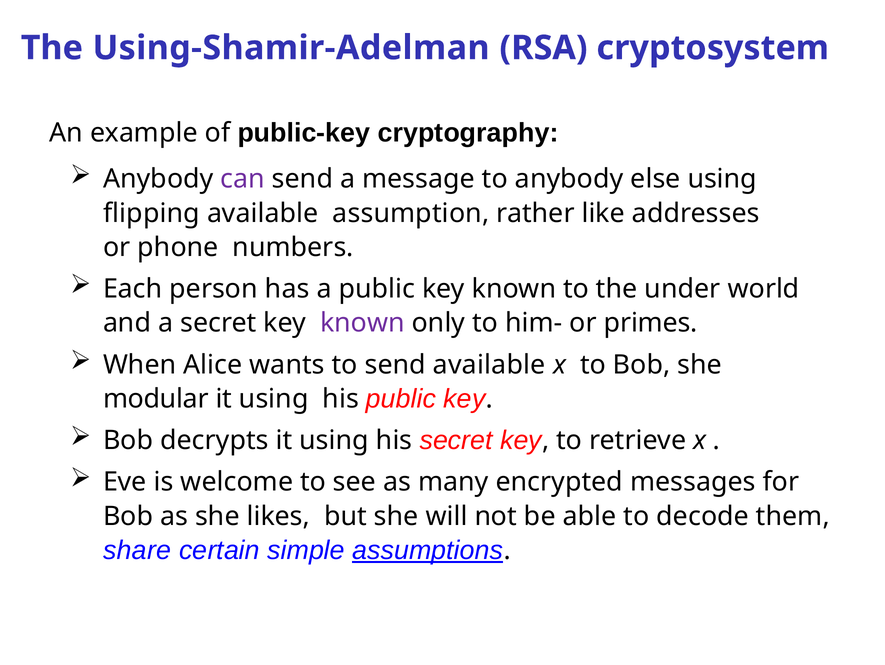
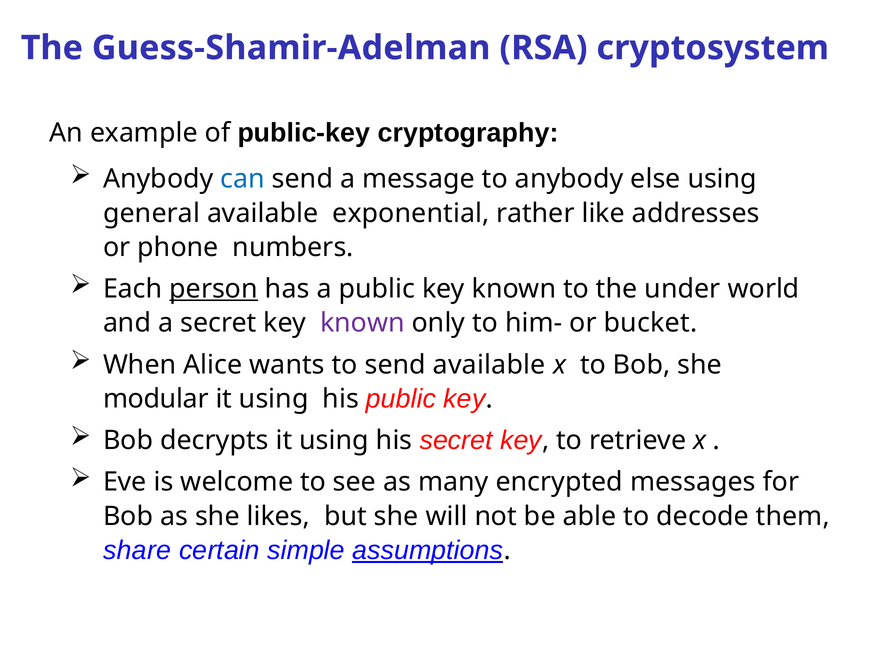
Using-Shamir-Adelman: Using-Shamir-Adelman -> Guess-Shamir-Adelman (291, 48)
can colour: purple -> blue (243, 179)
flipping: flipping -> general (151, 213)
assumption: assumption -> exponential (411, 213)
person underline: none -> present (214, 289)
primes: primes -> bucket (651, 323)
